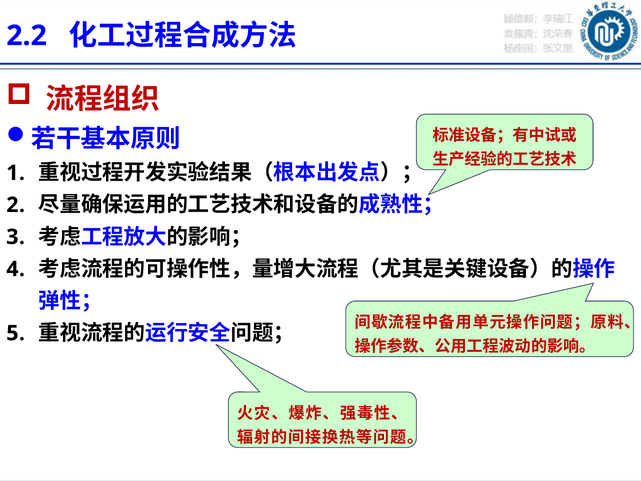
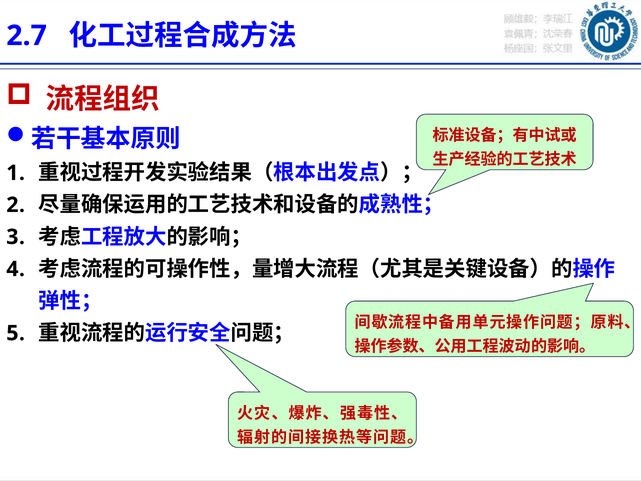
2.2: 2.2 -> 2.7 (27, 36)
